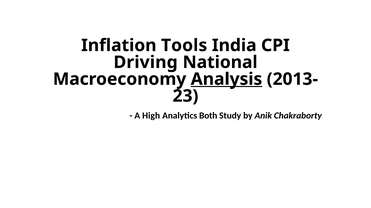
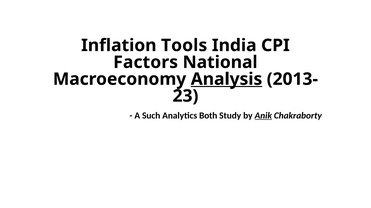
Driving: Driving -> Factors (146, 62)
High: High -> Such (151, 116)
Anik underline: none -> present (263, 116)
